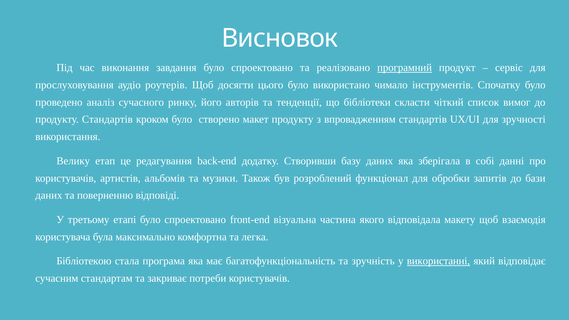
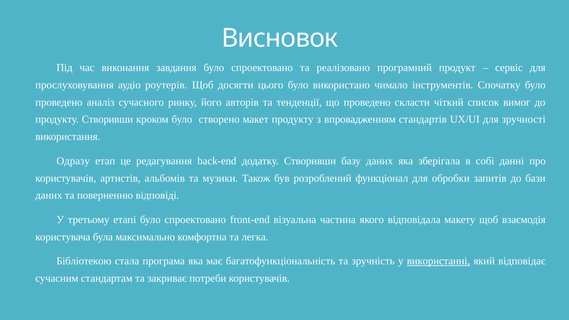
програмний underline: present -> none (405, 68)
що бібліотеки: бібліотеки -> проведено (367, 102)
продукту Стандартів: Стандартів -> Створивши (107, 119)
Велику: Велику -> Одразу (73, 161)
